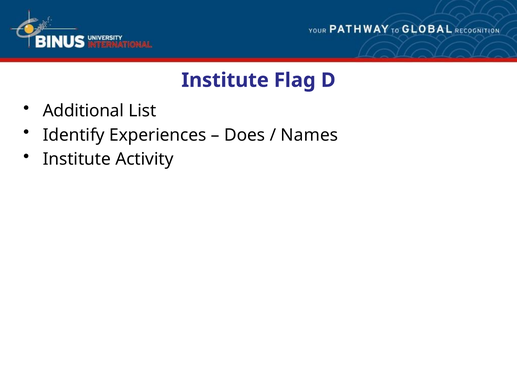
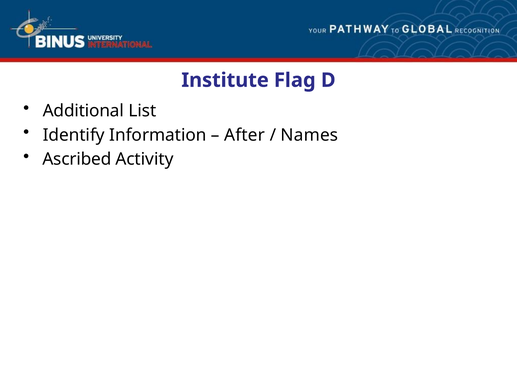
Experiences: Experiences -> Information (158, 135)
Does: Does -> After (245, 135)
Institute: Institute -> Ascribed (77, 159)
